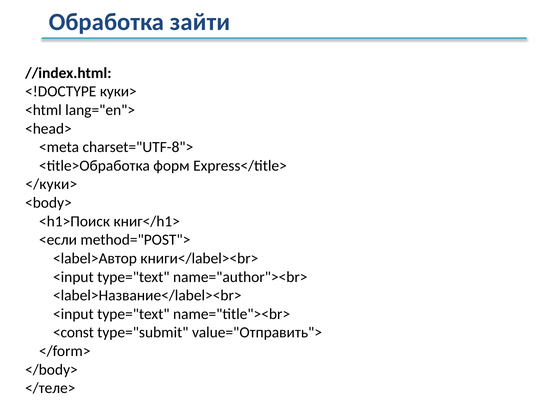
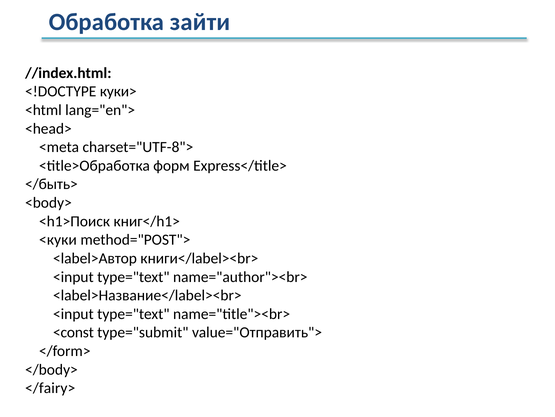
</куки>: </куки> -> </быть> (51, 184)
<если: <если -> <куки (58, 239)
</теле>: </теле> -> </fairy> (50, 387)
